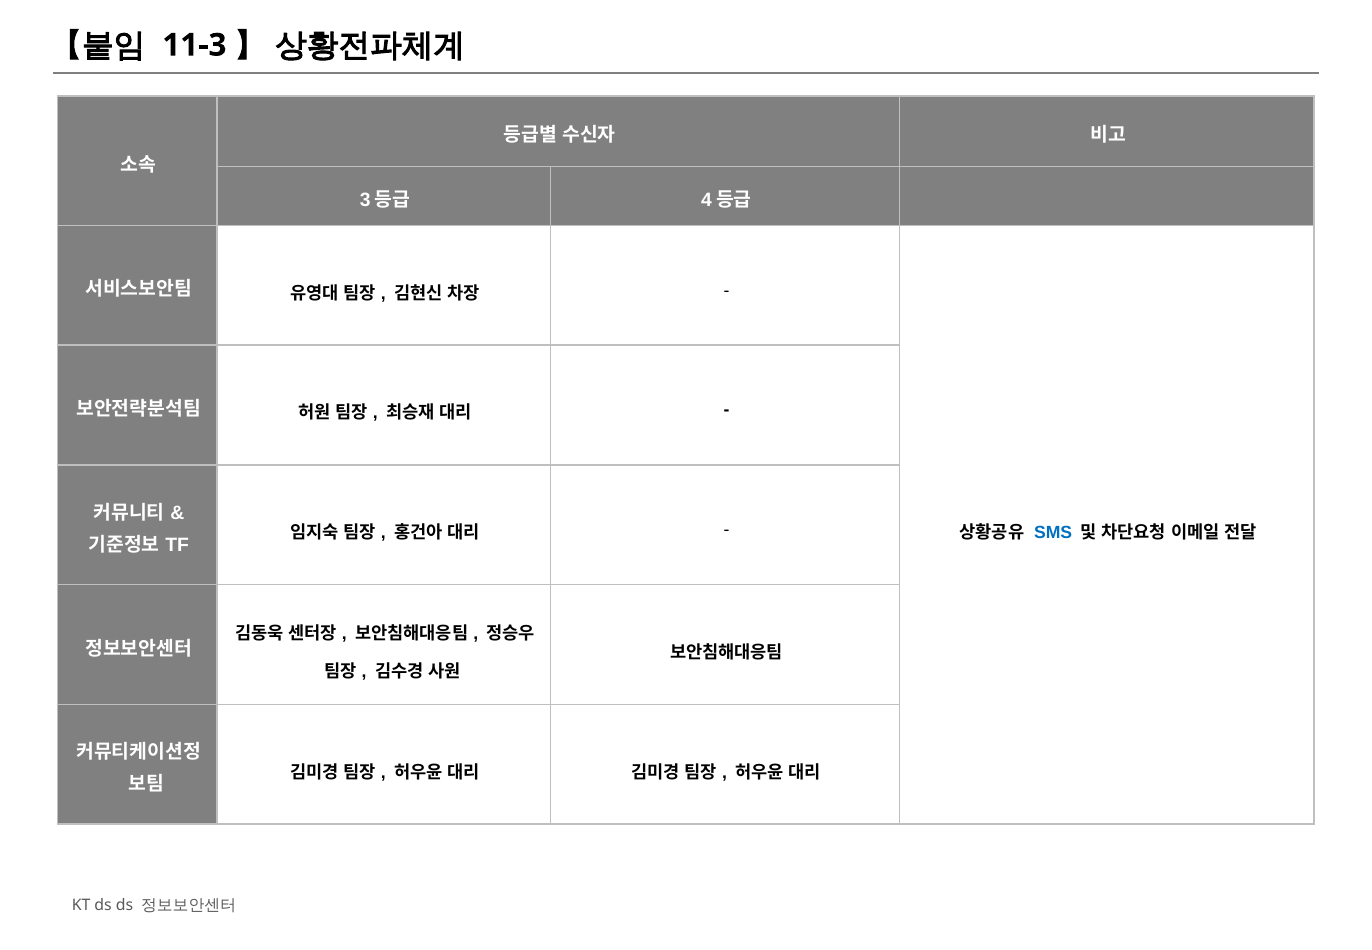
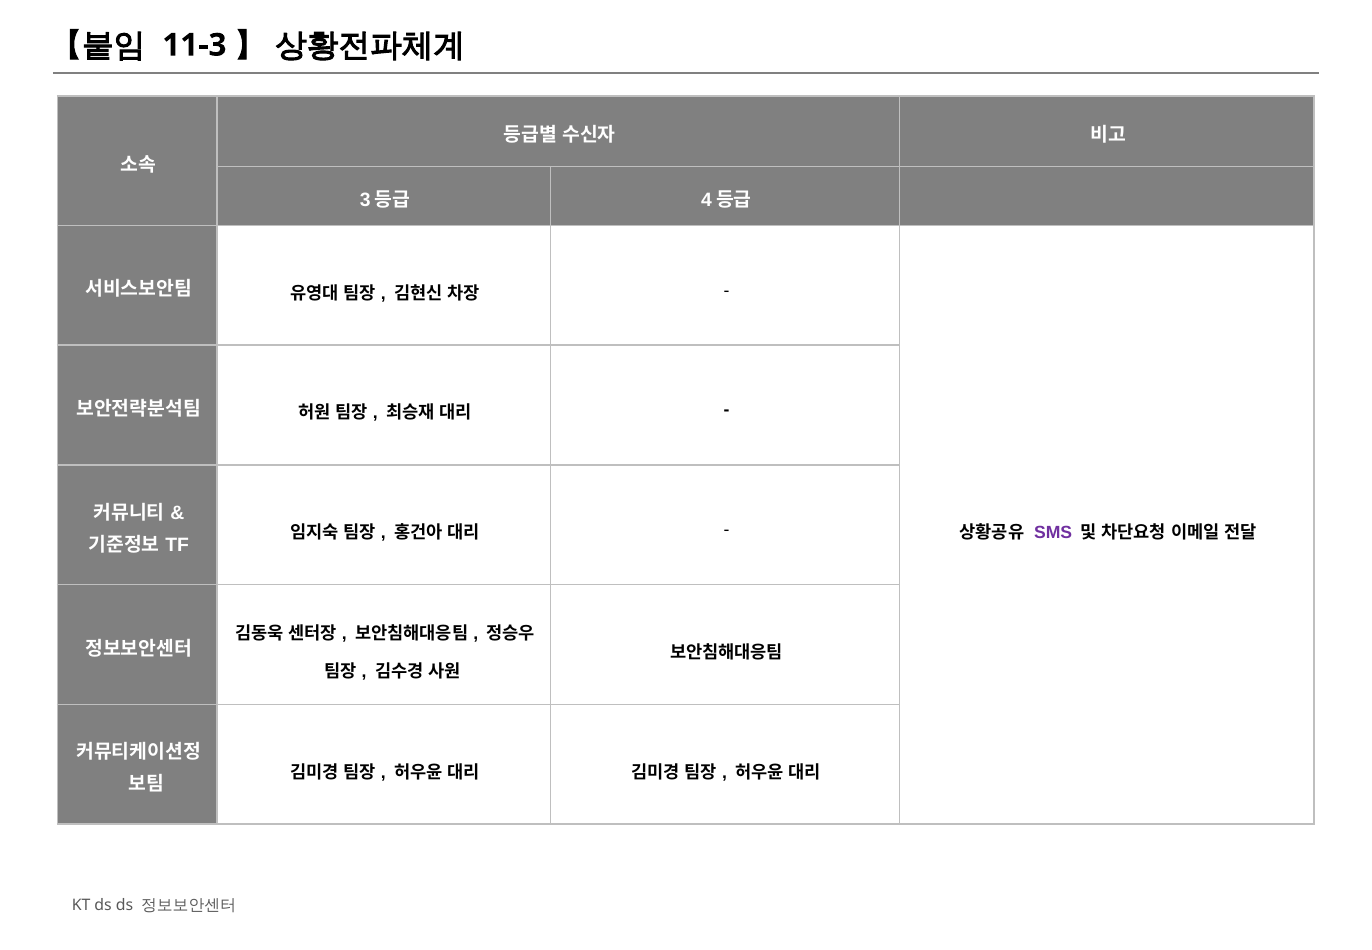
SMS colour: blue -> purple (1053, 533)
